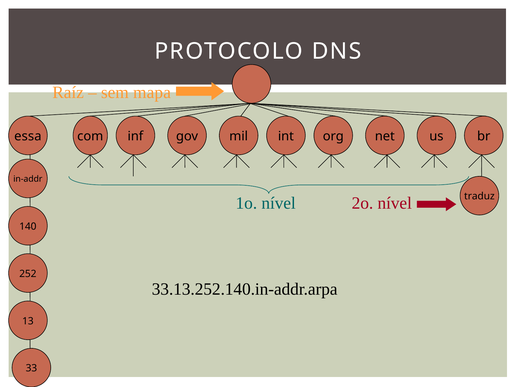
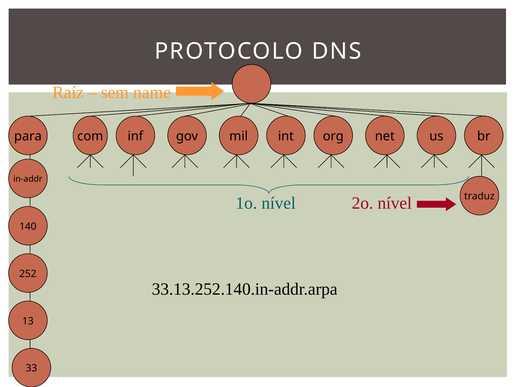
mapa: mapa -> name (152, 92)
essa: essa -> para (28, 136)
